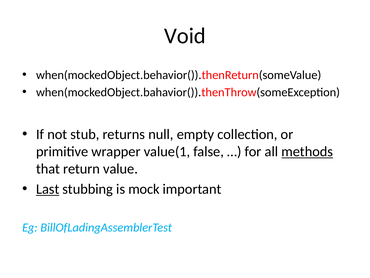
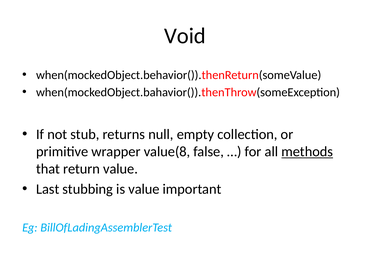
value(1: value(1 -> value(8 (167, 151)
Last underline: present -> none (48, 189)
is mock: mock -> value (144, 189)
